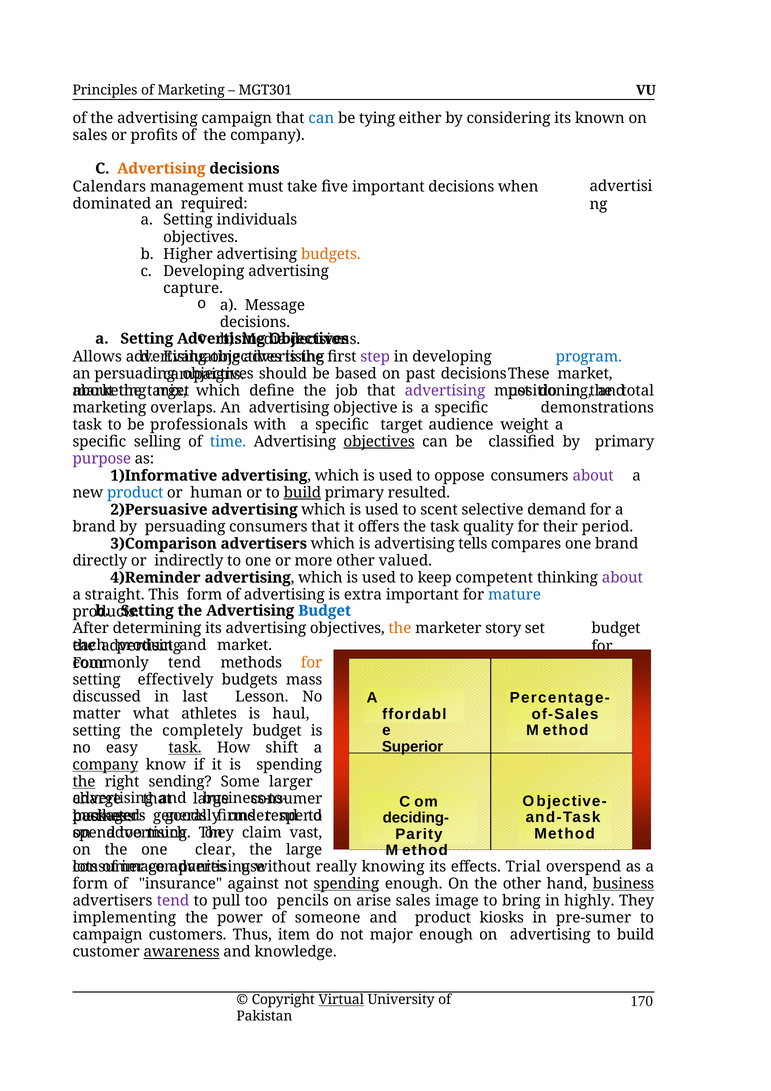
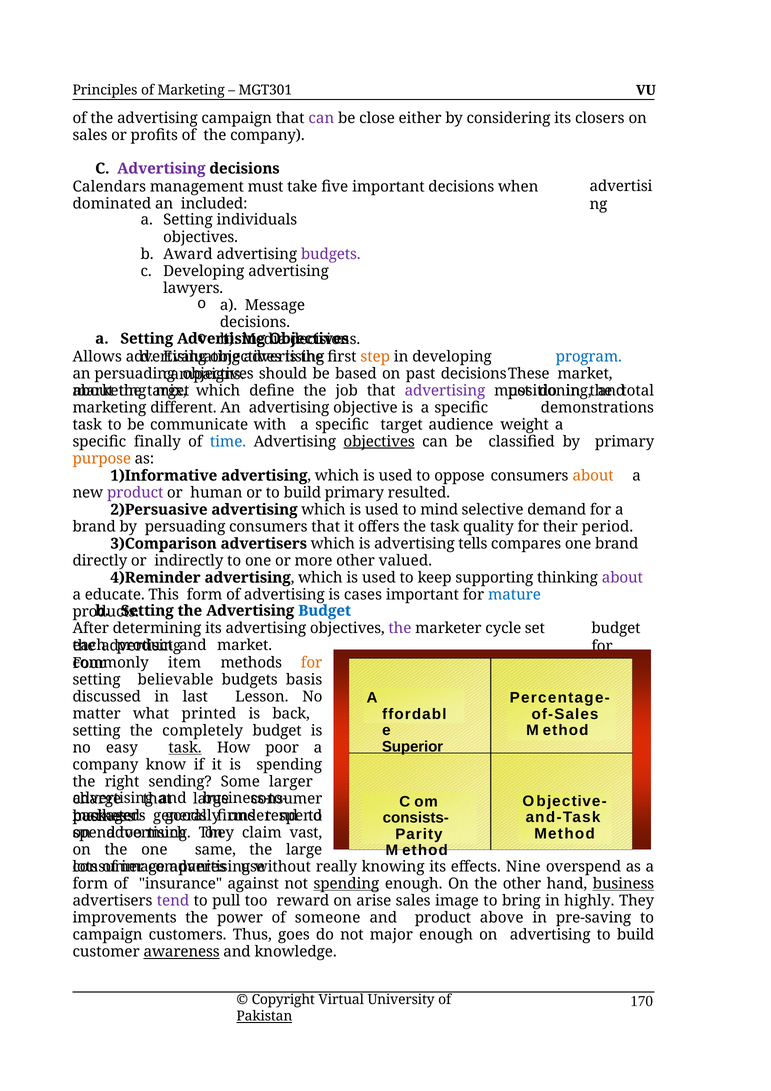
can colour: blue -> purple (321, 118)
tying: tying -> close (377, 118)
known: known -> closers (600, 118)
Advertising colour: orange -> purple (161, 169)
required: required -> included (214, 204)
Higher: Higher -> Award (188, 254)
budgets colour: orange -> purple (331, 254)
capture: capture -> lawyers (193, 288)
step colour: purple -> orange (375, 357)
overlaps: overlaps -> different (183, 408)
professionals: professionals -> communicate (199, 425)
selling: selling -> finally (157, 442)
purpose colour: purple -> orange (102, 459)
about colour: purple -> orange (593, 476)
product colour: blue -> purple (135, 493)
build underline: present -> none (302, 493)
scent: scent -> mind (439, 510)
competent: competent -> supporting (494, 578)
straight: straight -> educate (115, 595)
extra: extra -> cases (363, 595)
the colour: orange -> purple (400, 628)
story: story -> cycle (503, 628)
tend: tend -> item (185, 663)
effectively: effectively -> believable (175, 680)
mass: mass -> basis (304, 680)
athletes: athletes -> printed (209, 714)
haul: haul -> back (291, 714)
shift: shift -> poor (282, 748)
company underline: present -> none (105, 765)
the underline: present -> none (84, 782)
deciding-: deciding- -> consists- (416, 818)
clear: clear -> same (215, 850)
Trial: Trial -> Nine (523, 867)
pencils: pencils -> reward (303, 901)
implementing: implementing -> improvements (125, 918)
kiosks: kiosks -> above (502, 918)
pre-sumer: pre-sumer -> pre-saving (594, 918)
item: item -> goes (294, 935)
Virtual underline: present -> none (341, 1000)
Pakistan underline: none -> present (264, 1017)
